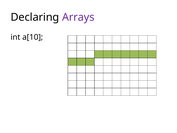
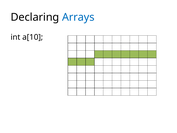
Arrays colour: purple -> blue (78, 17)
